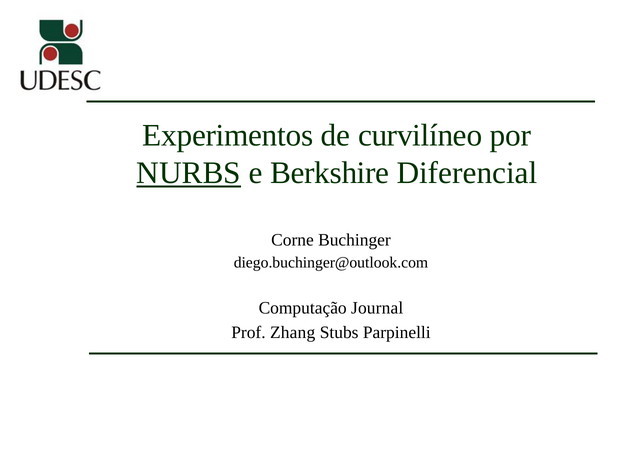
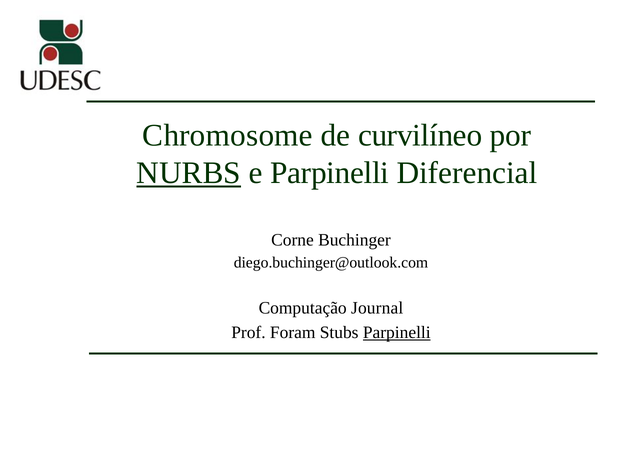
Experimentos: Experimentos -> Chromosome (228, 136)
e Berkshire: Berkshire -> Parpinelli (330, 173)
Zhang: Zhang -> Foram (293, 333)
Parpinelli underline: none -> present (397, 333)
